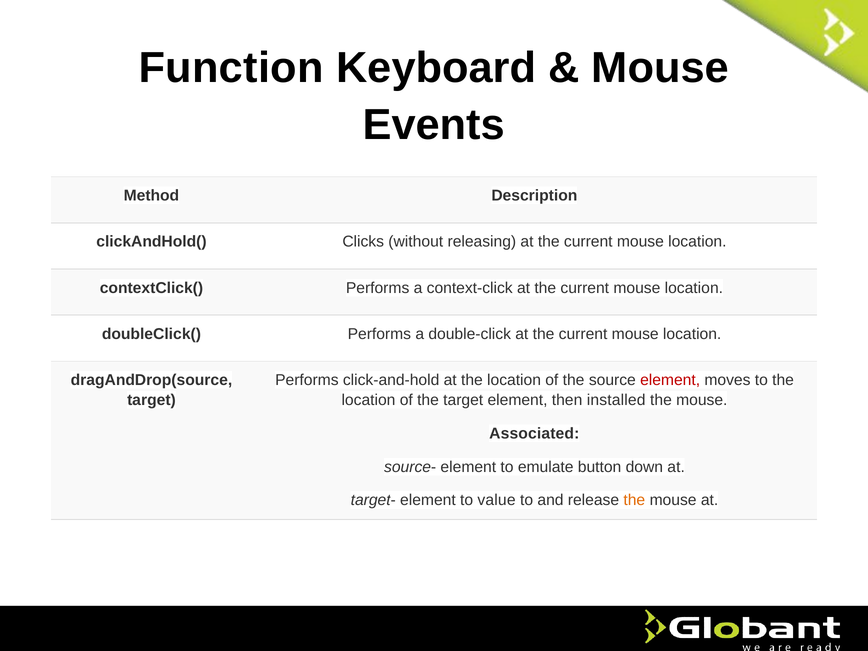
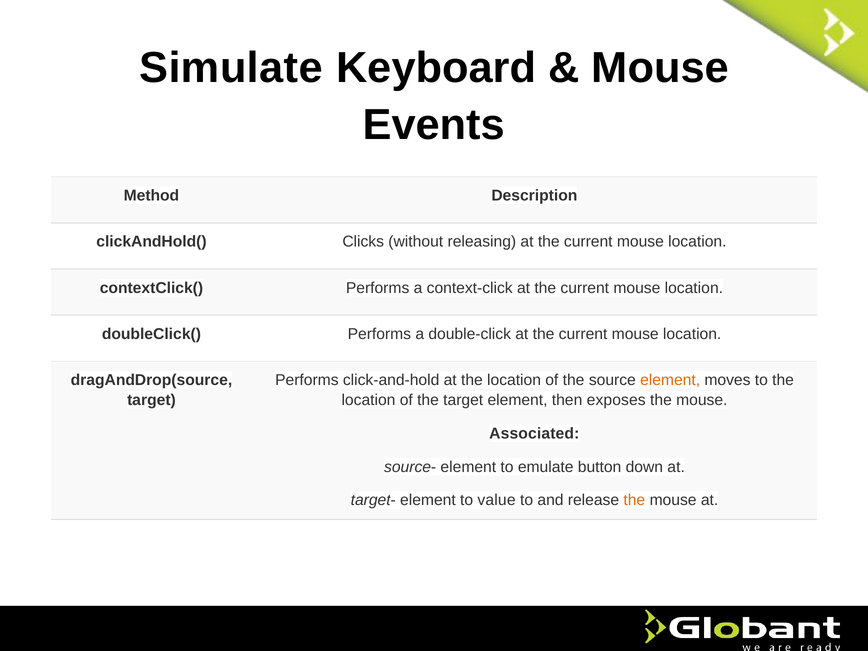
Function: Function -> Simulate (231, 68)
element colour: red -> orange (670, 380)
installed: installed -> exposes (616, 400)
